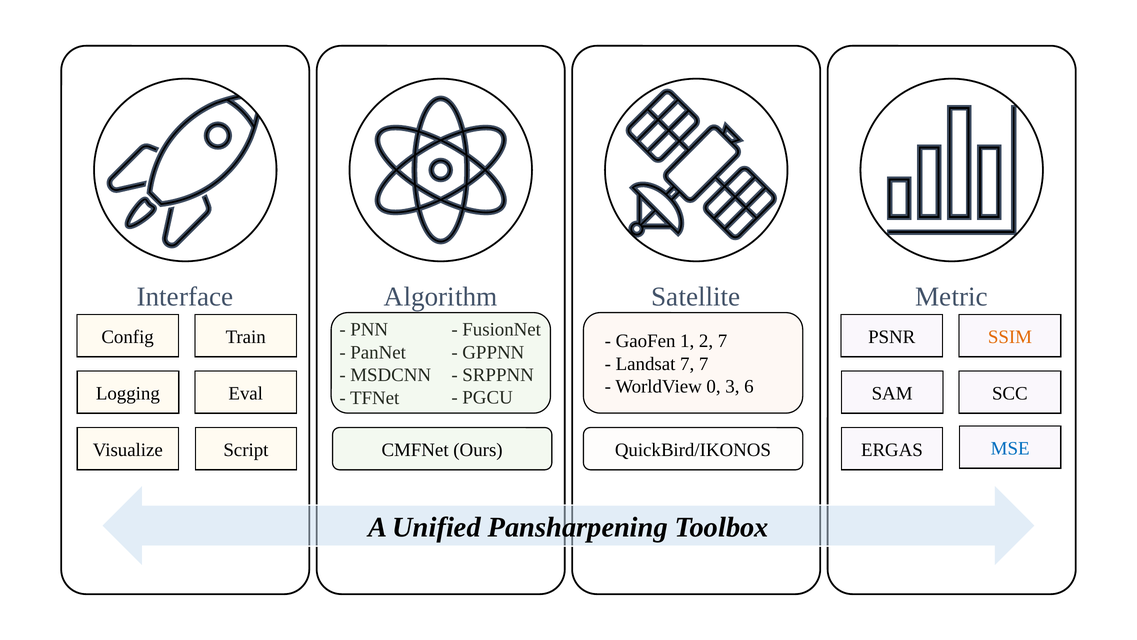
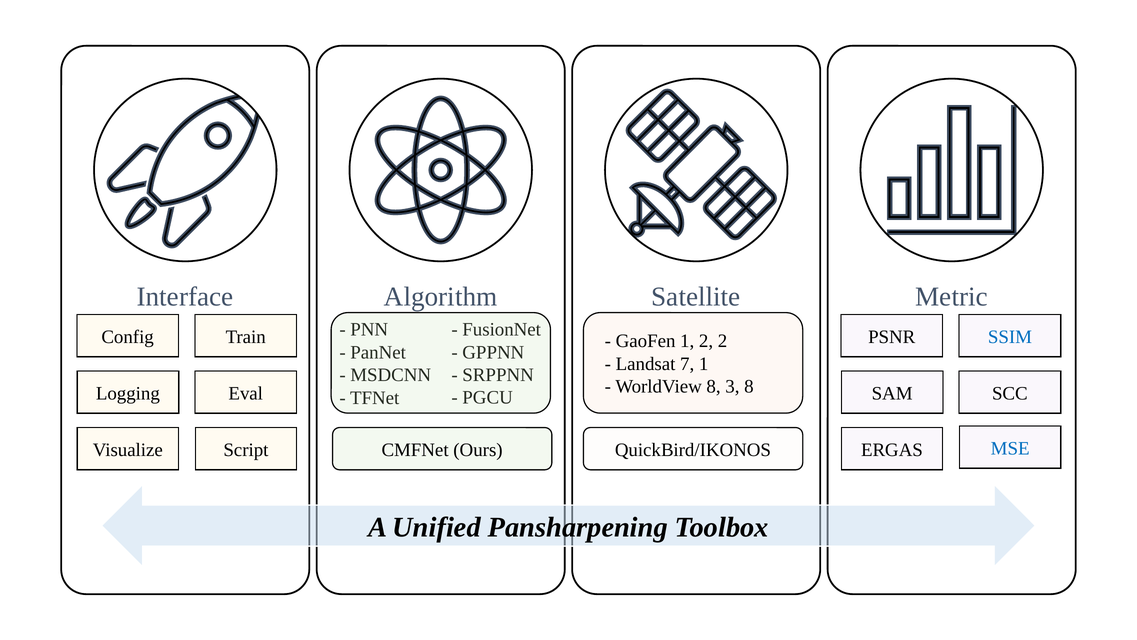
SSIM colour: orange -> blue (1010, 337)
2 7: 7 -> 2 (723, 341)
7 7: 7 -> 1 (704, 364)
WorldView 0: 0 -> 8 (714, 386)
3 6: 6 -> 8 (749, 386)
